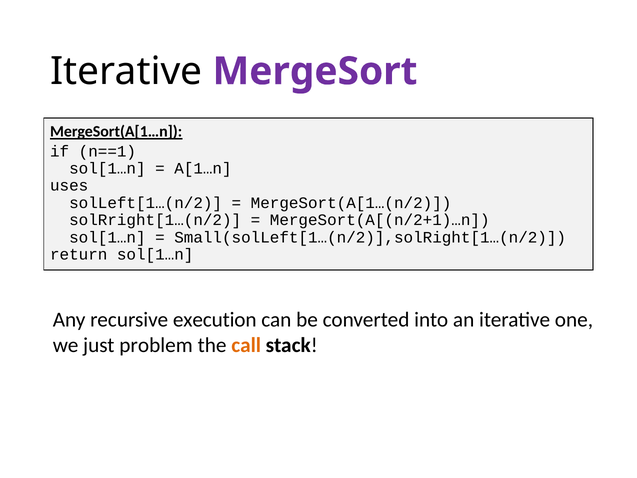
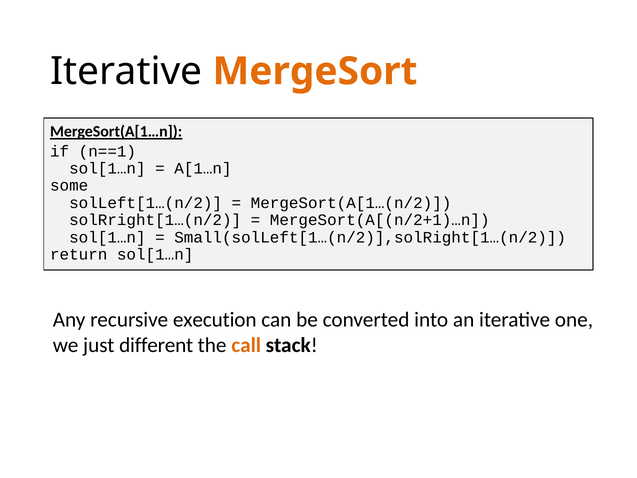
MergeSort colour: purple -> orange (315, 71)
uses: uses -> some (69, 186)
problem: problem -> different (156, 345)
